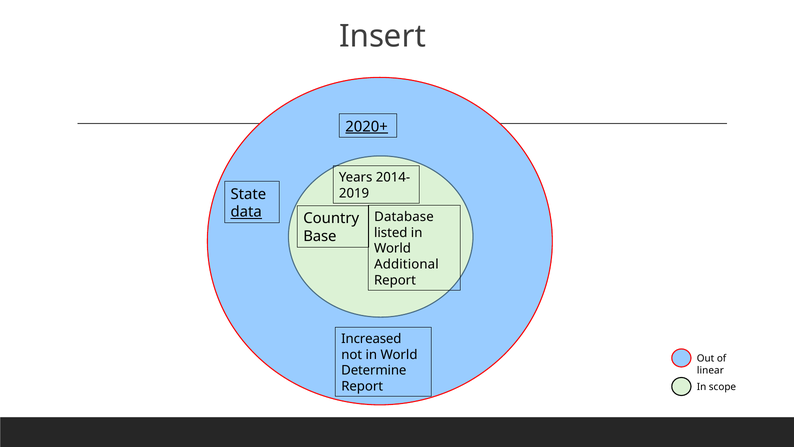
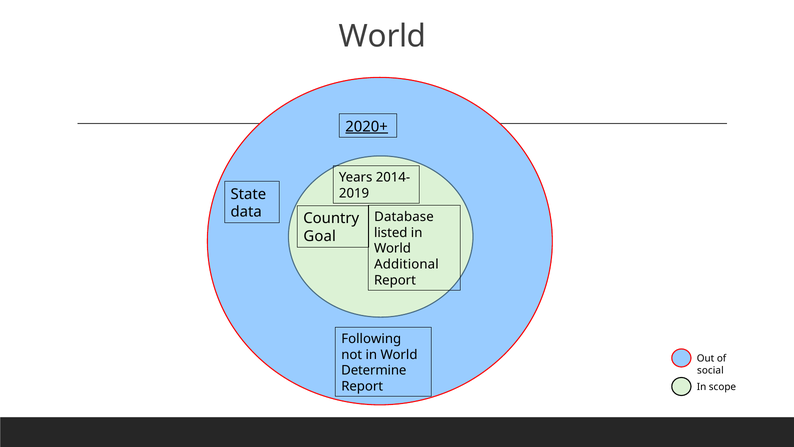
Insert: Insert -> World (383, 37)
data underline: present -> none (246, 212)
Base: Base -> Goal (320, 236)
Increased: Increased -> Following (371, 339)
linear: linear -> social (710, 370)
